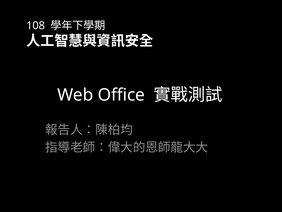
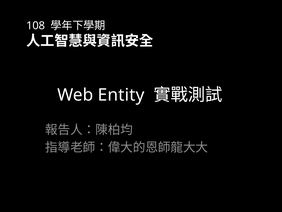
Office: Office -> Entity (121, 95)
